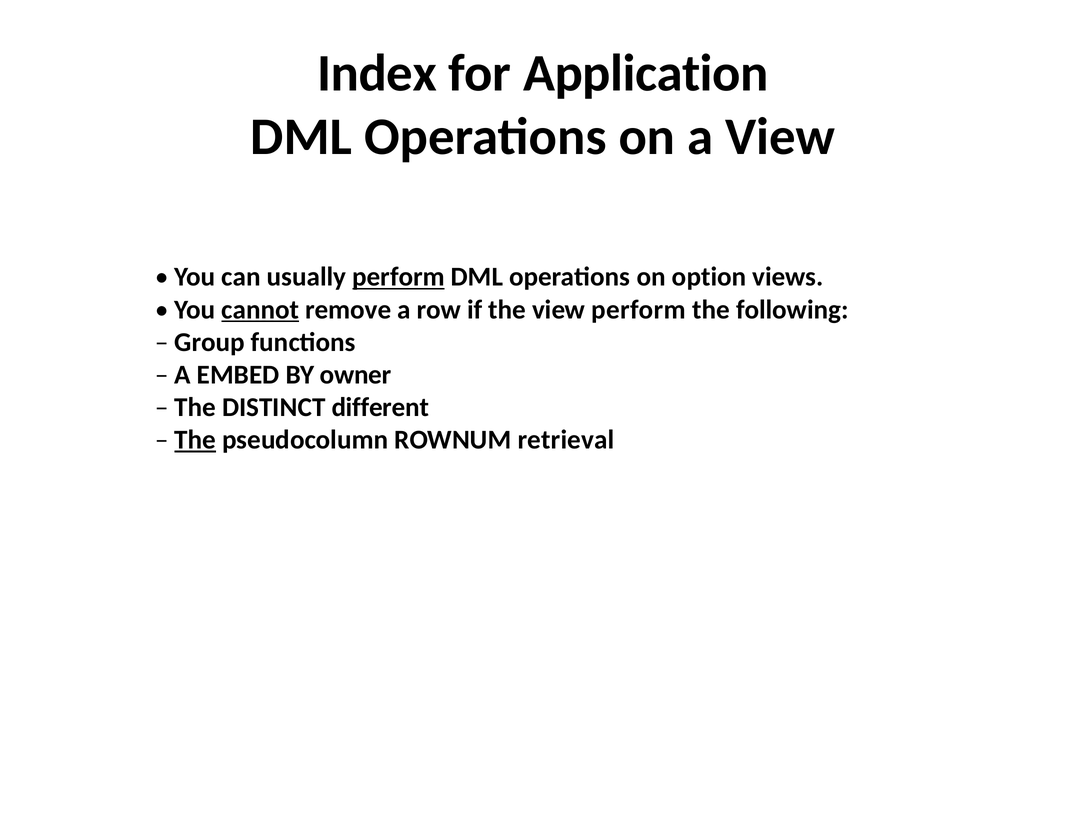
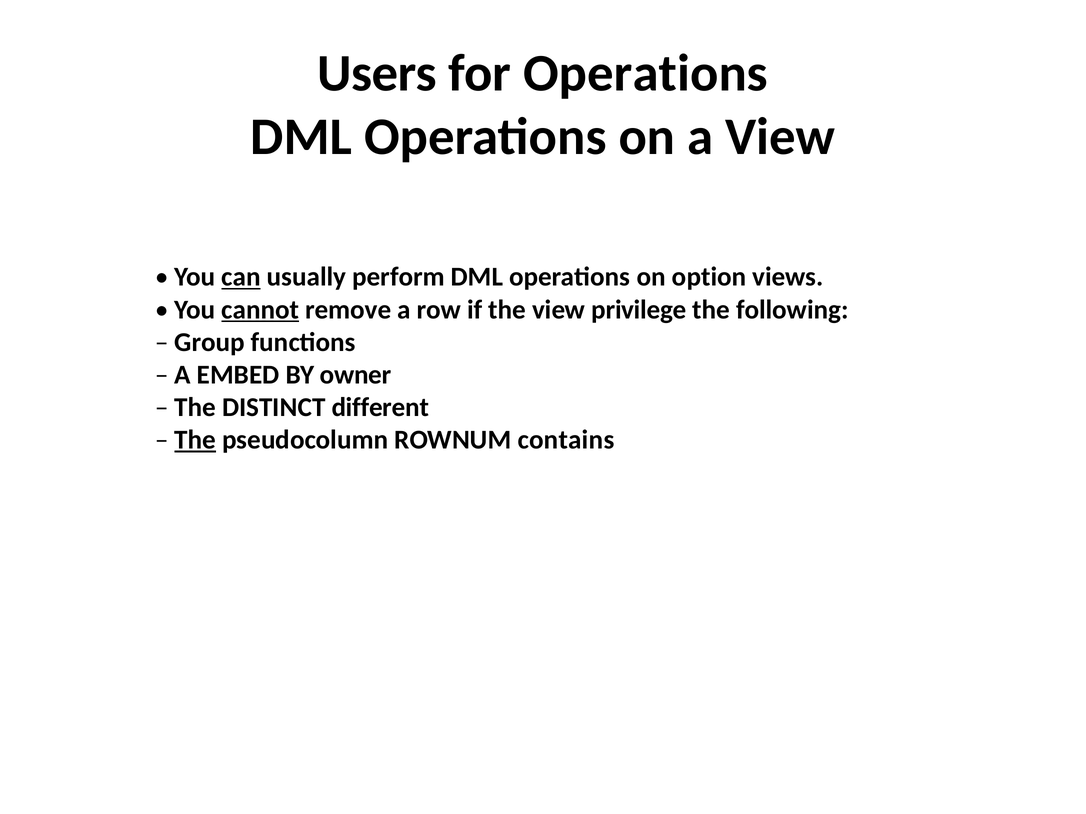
Index: Index -> Users (377, 73)
for Application: Application -> Operations (646, 73)
can underline: none -> present (241, 277)
perform underline: present -> none (399, 277)
view perform: perform -> privilege (639, 310)
retrieval: retrieval -> contains (566, 440)
